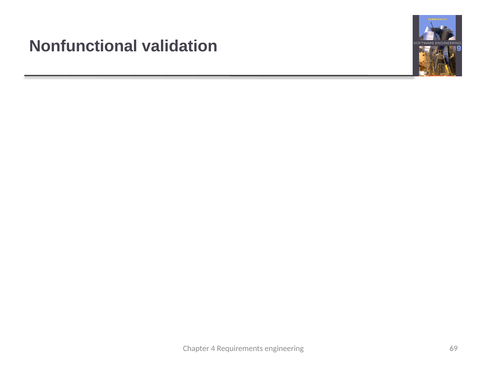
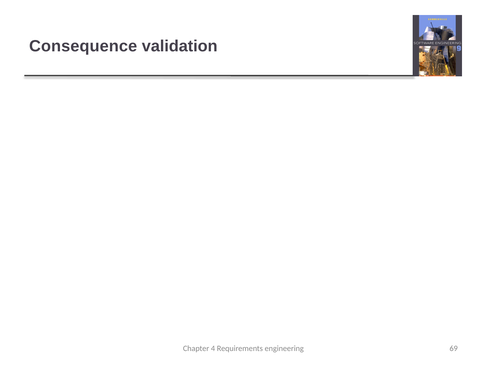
Nonfunctional: Nonfunctional -> Consequence (83, 46)
